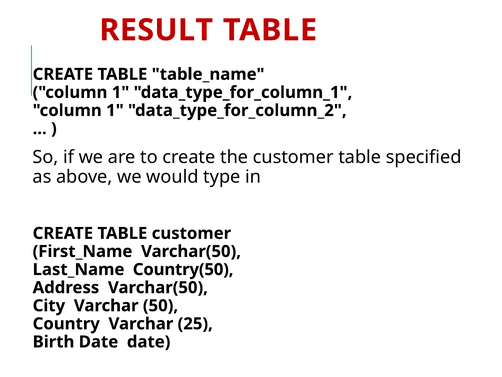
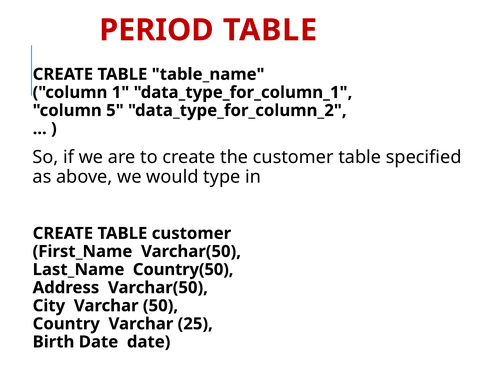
RESULT: RESULT -> PERIOD (156, 30)
1: 1 -> 5 (115, 110)
